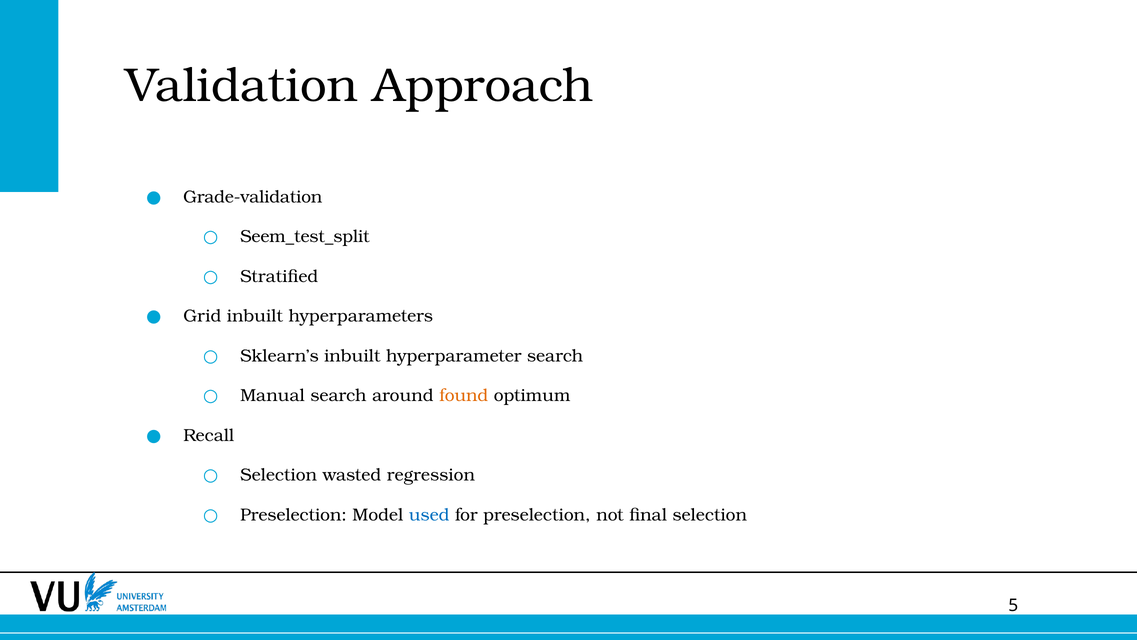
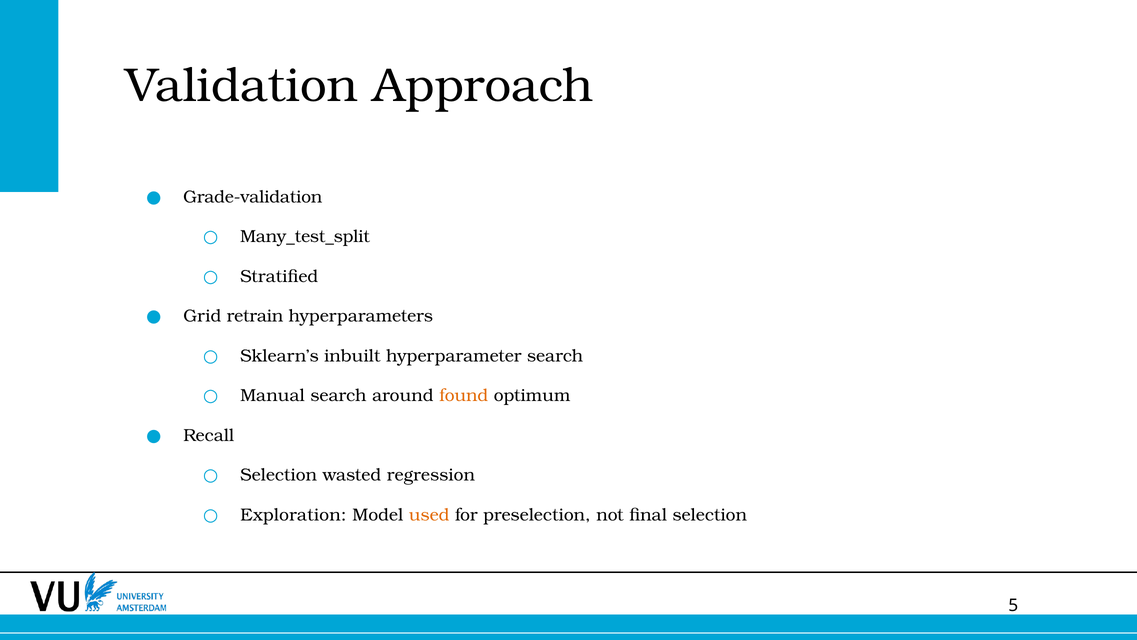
Seem_test_split: Seem_test_split -> Many_test_split (305, 236)
Grid inbuilt: inbuilt -> retrain (255, 316)
Preselection: Preselection -> Exploration (293, 515)
used colour: blue -> orange (429, 515)
